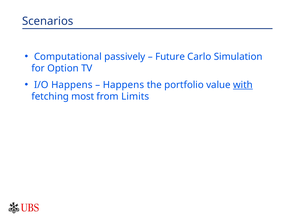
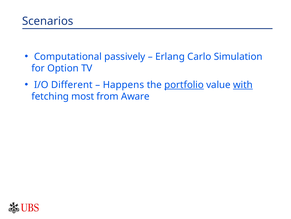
Future: Future -> Erlang (170, 56)
I/O Happens: Happens -> Different (72, 85)
portfolio underline: none -> present (184, 85)
Limits: Limits -> Aware (135, 96)
